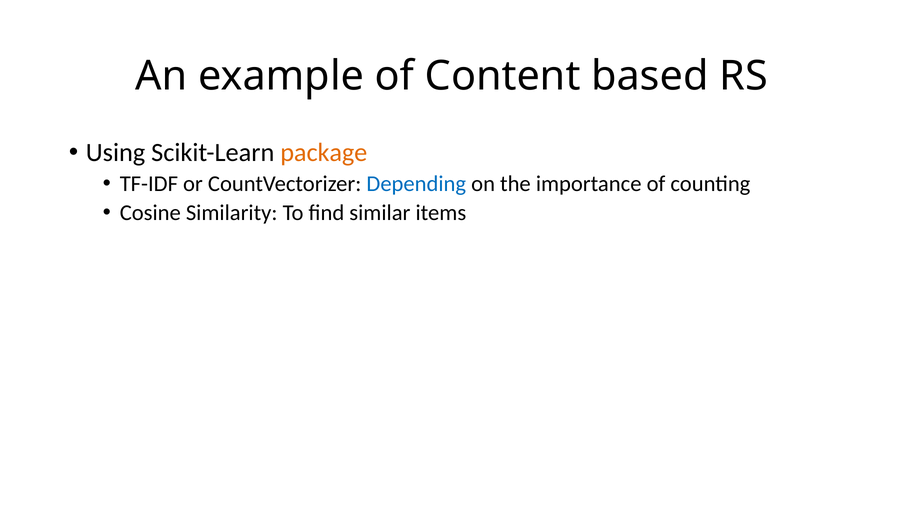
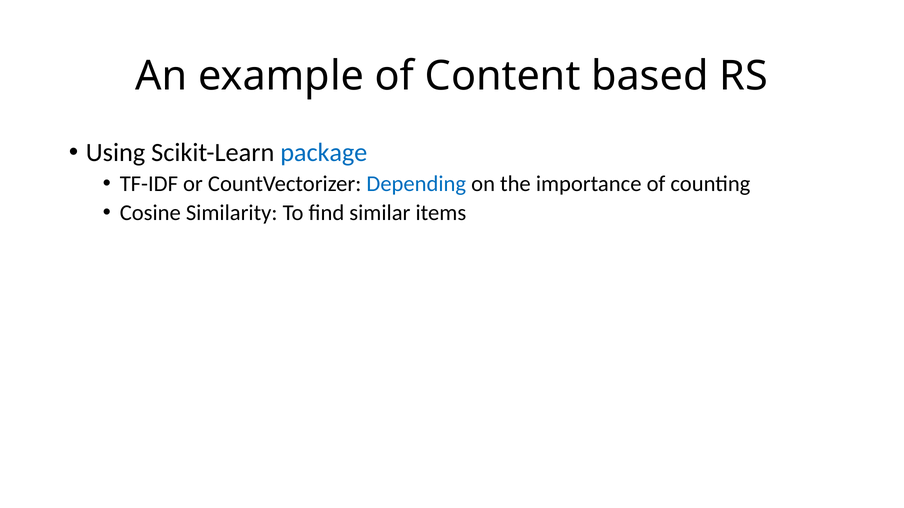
package colour: orange -> blue (324, 153)
